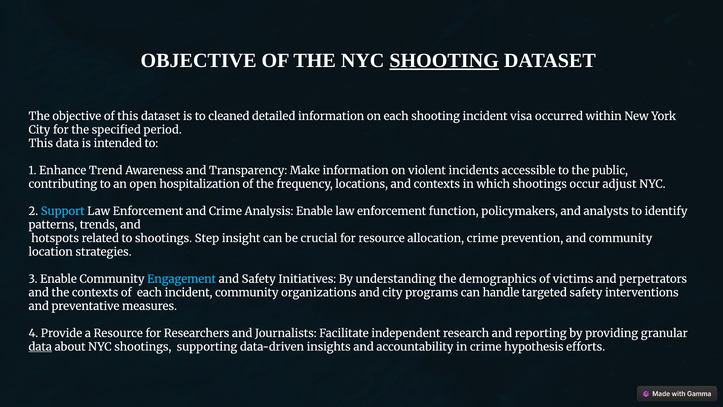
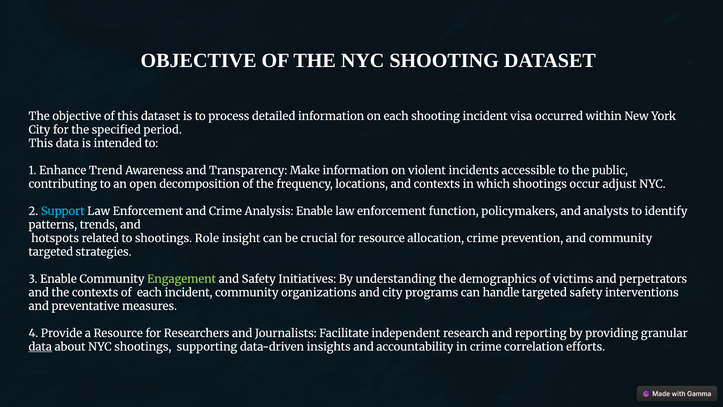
SHOOTING underline: present -> none (444, 60)
cleaned: cleaned -> process (229, 116)
hospitalization: hospitalization -> decomposition (200, 184)
Step: Step -> Role (207, 238)
location: location -> targeted (51, 252)
Engagement colour: light blue -> light green (182, 279)
hypothesis: hypothesis -> correlation (534, 347)
